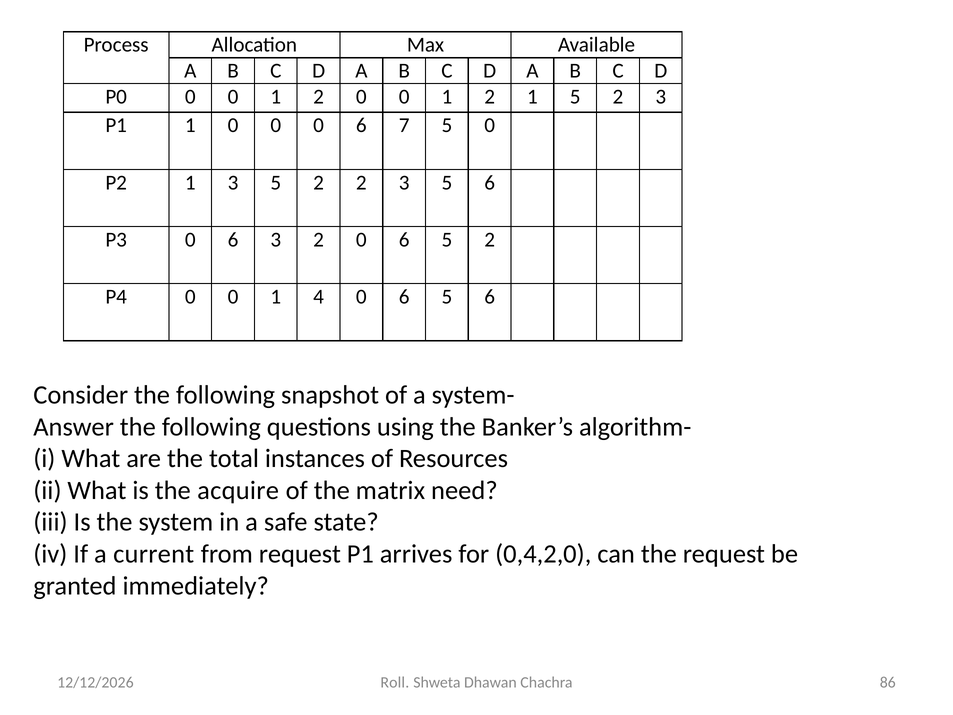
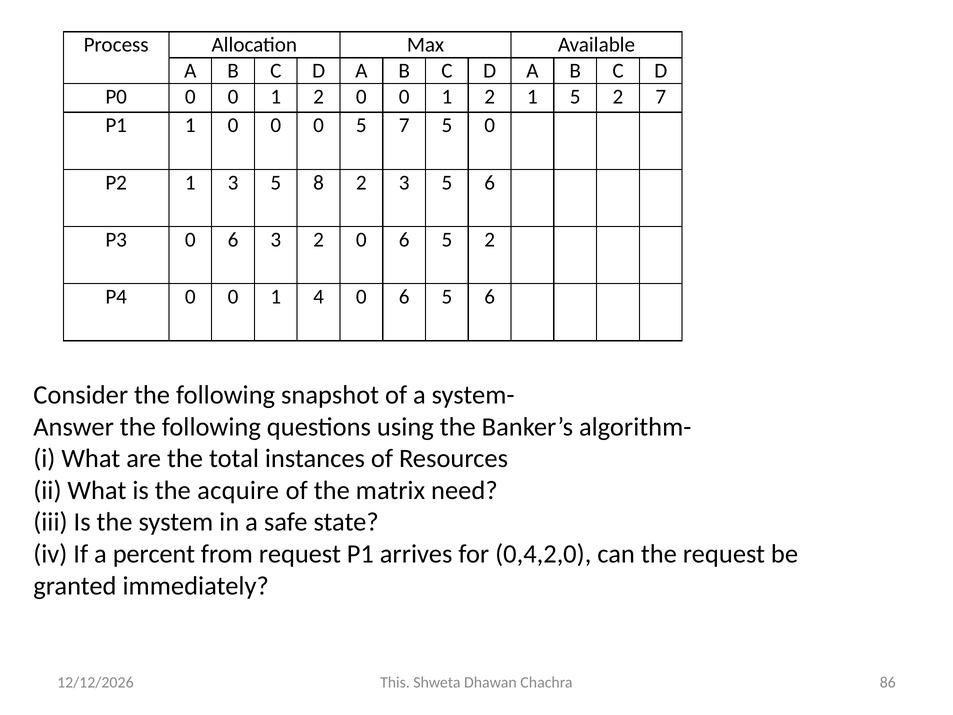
5 2 3: 3 -> 7 (661, 97)
0 0 6: 6 -> 5 (361, 125)
3 5 2: 2 -> 8 (319, 182)
current: current -> percent (154, 554)
Roll: Roll -> This (395, 682)
